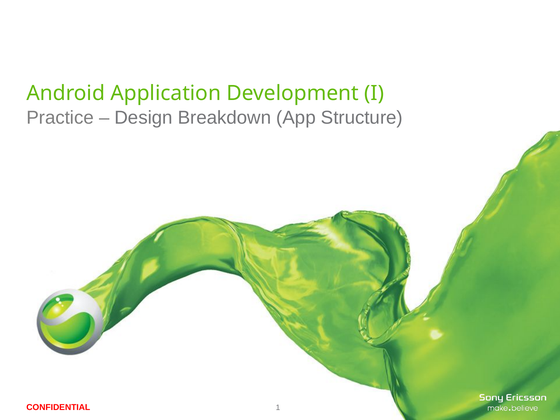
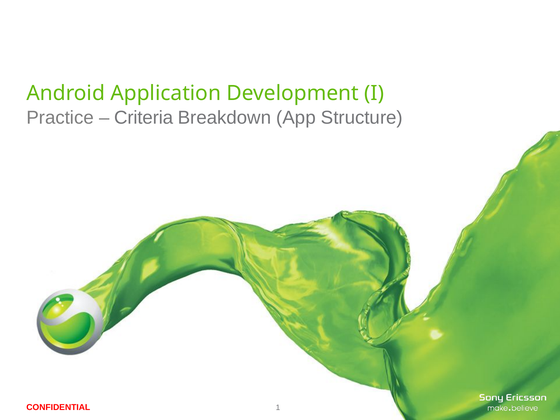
Design: Design -> Criteria (144, 118)
